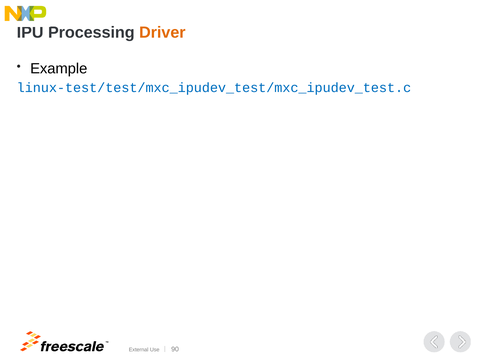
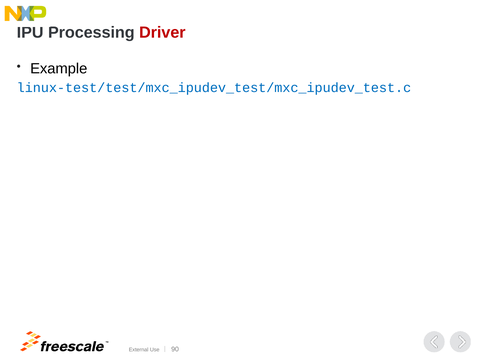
Driver colour: orange -> red (162, 33)
